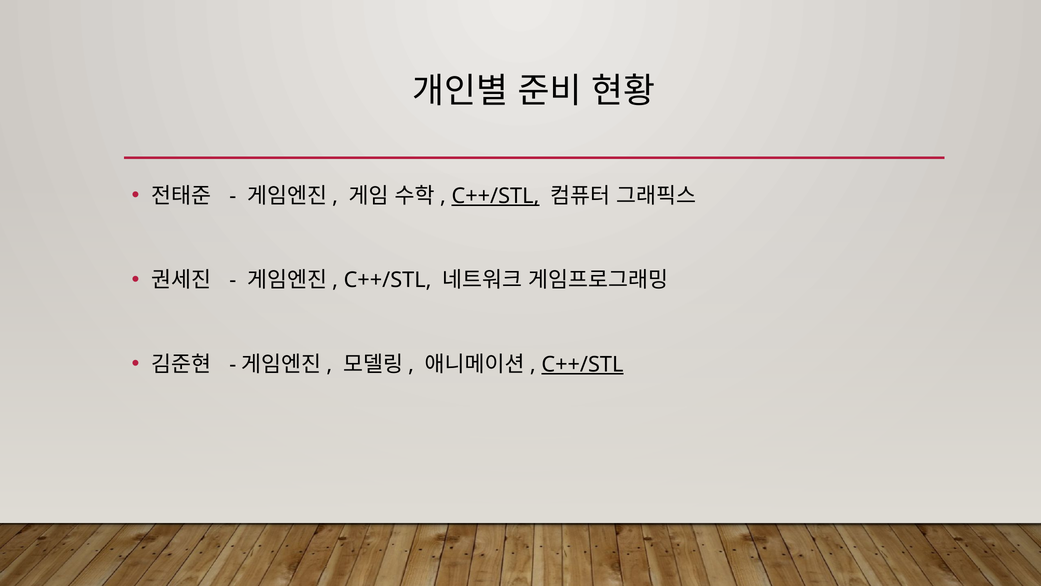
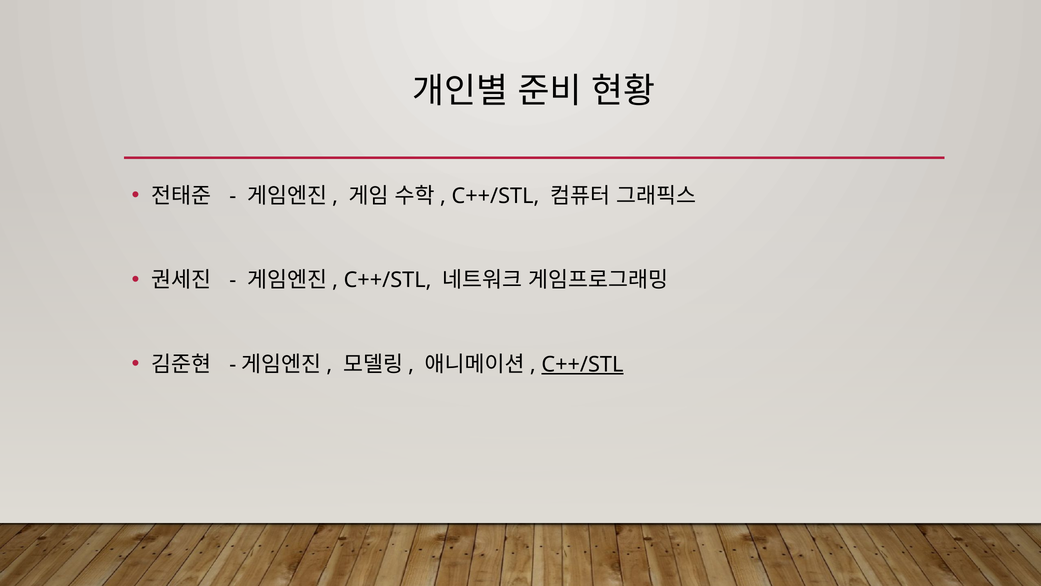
C++/STL underline: present -> none (495, 196)
